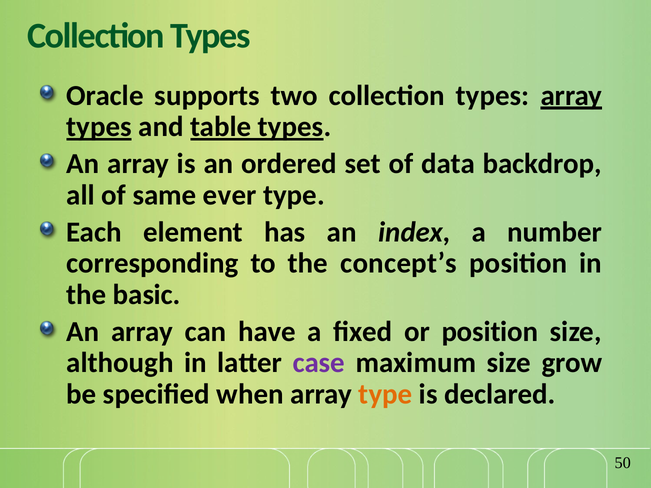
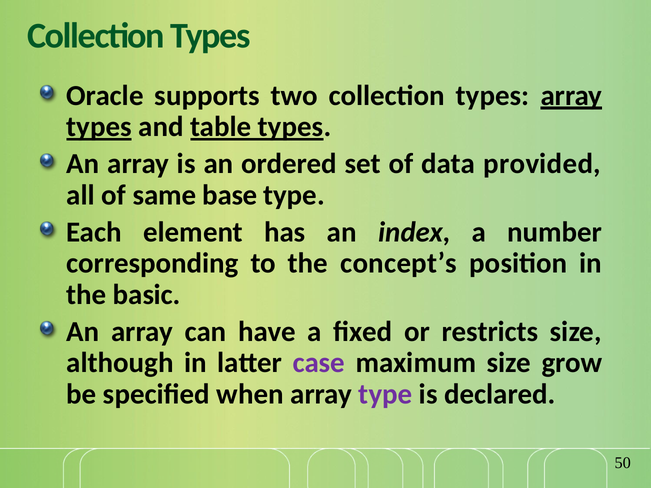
backdrop: backdrop -> provided (542, 164)
ever: ever -> base (230, 195)
or position: position -> restricts (490, 332)
type colour: orange -> purple (385, 394)
